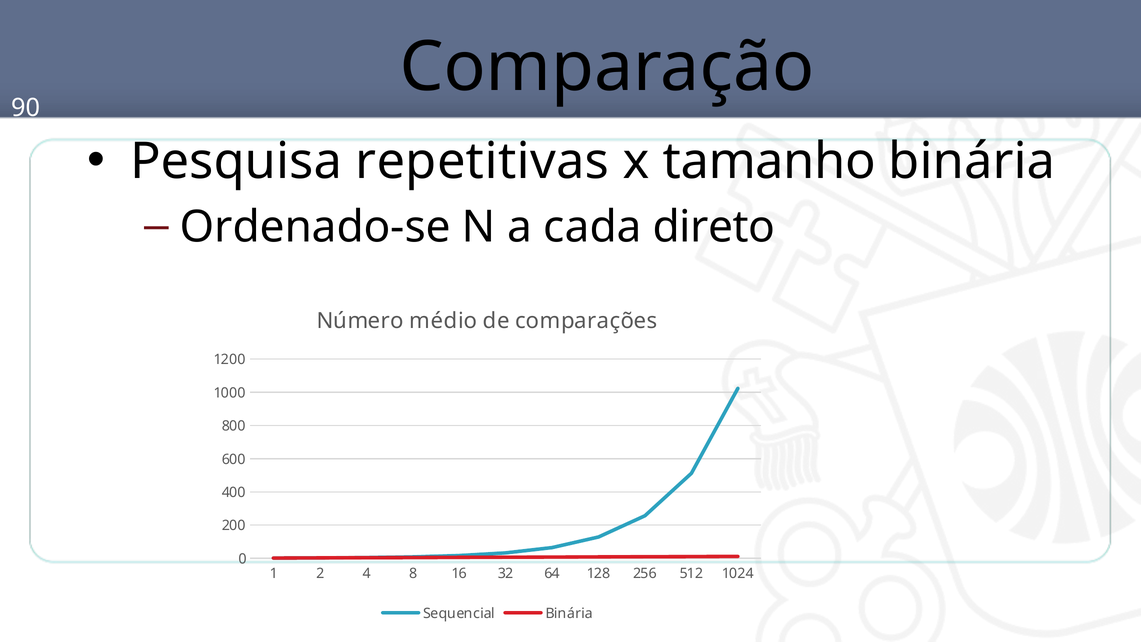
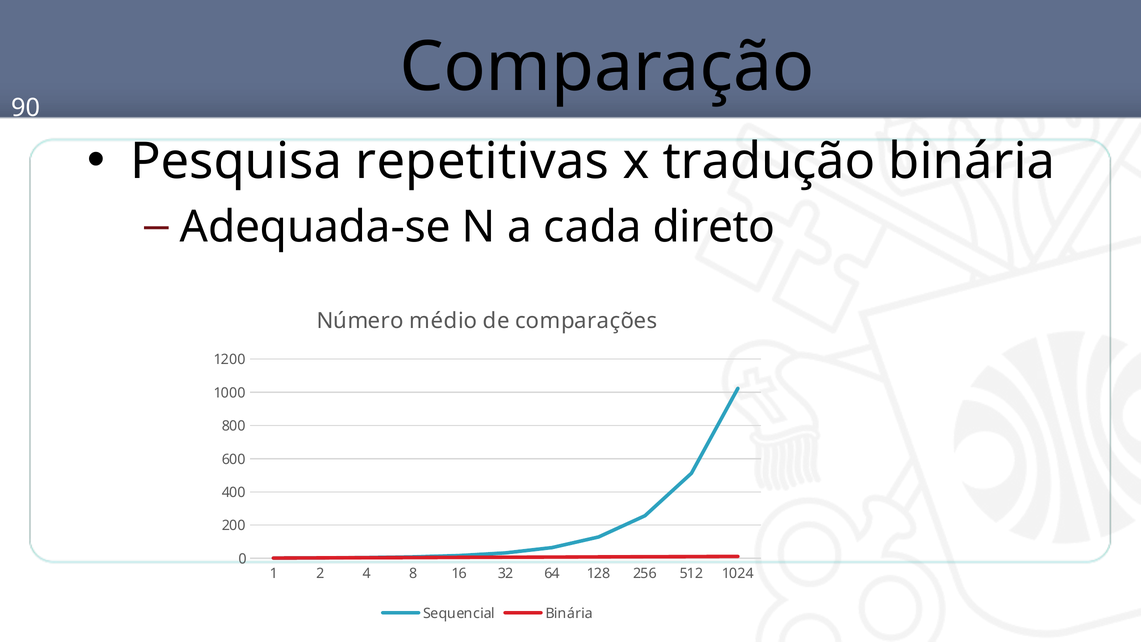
tamanho: tamanho -> tradução (769, 162)
Ordenado-se: Ordenado-se -> Adequada-se (315, 227)
